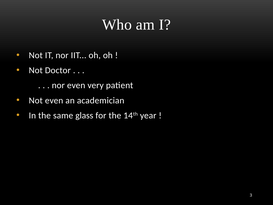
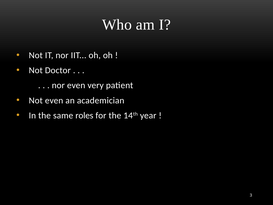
glass: glass -> roles (84, 115)
